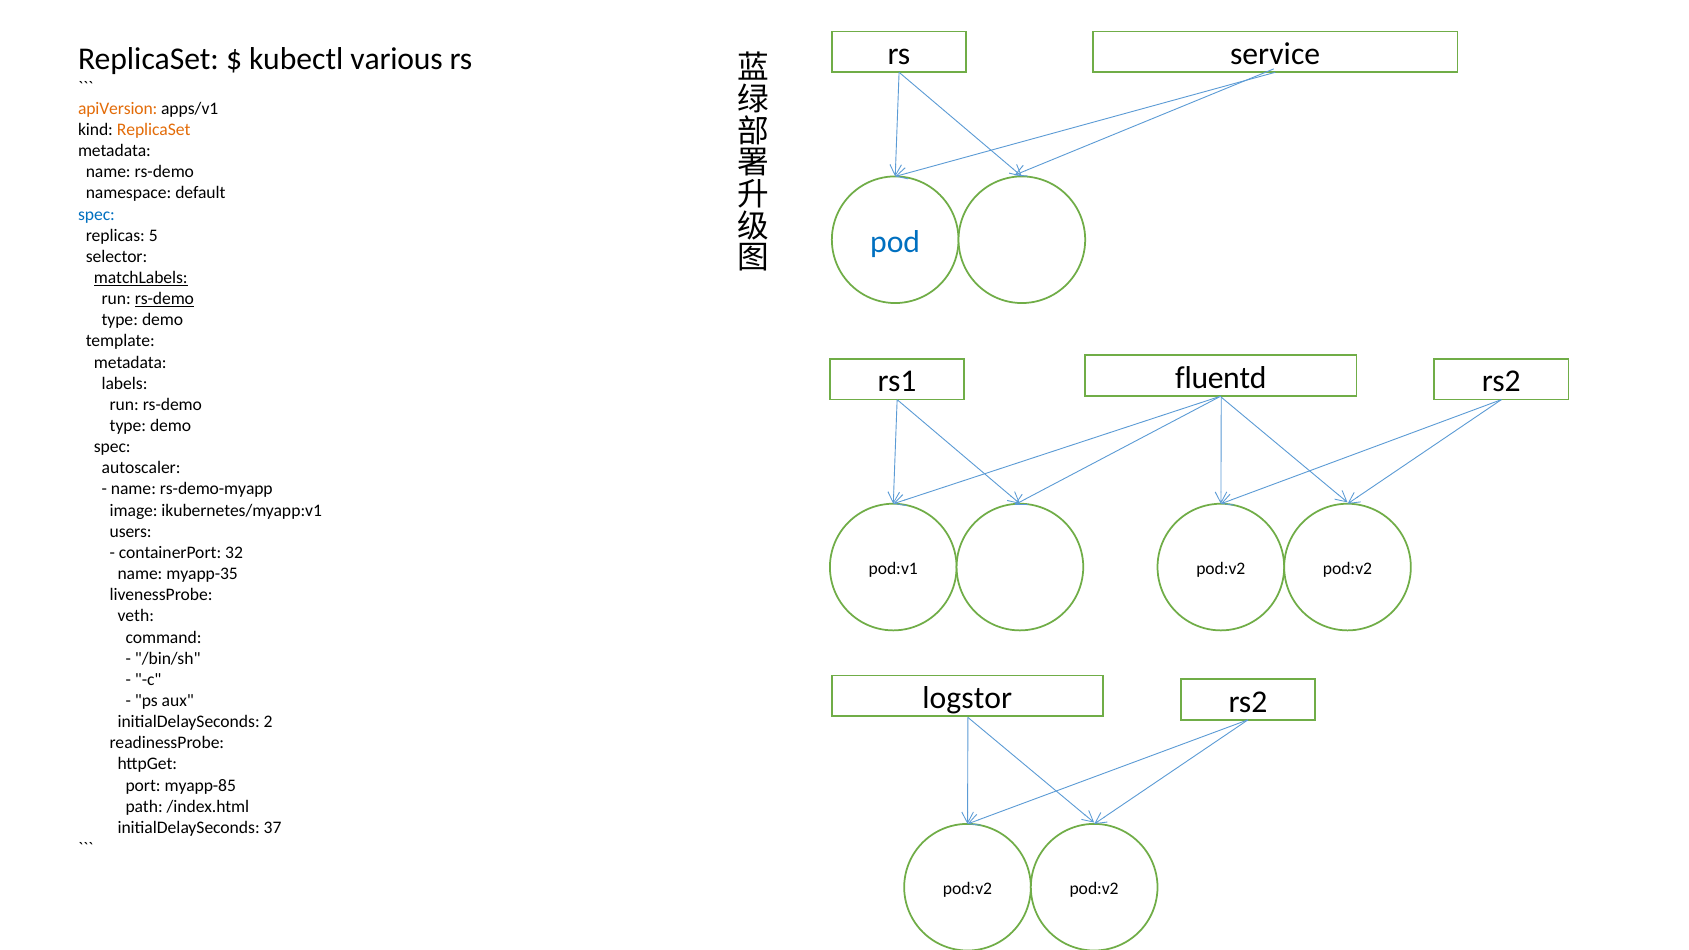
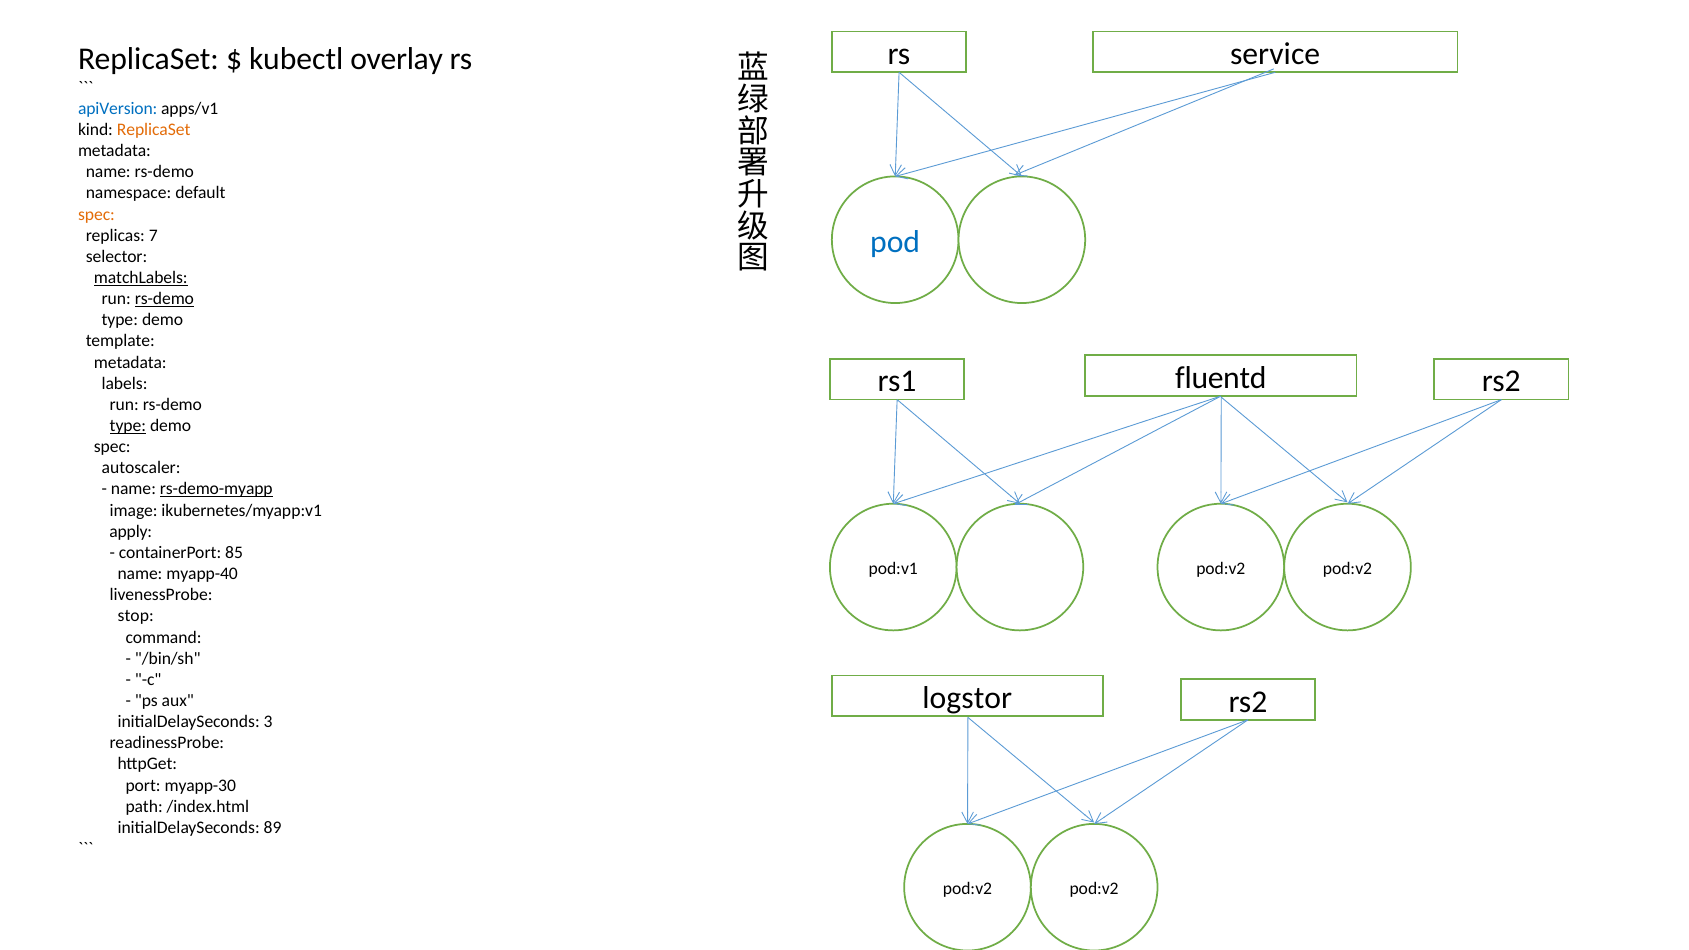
various: various -> overlay (397, 59)
apiVersion colour: orange -> blue (118, 109)
spec colour: blue -> orange (96, 214)
5: 5 -> 7 (153, 235)
type underline: none -> present (128, 426)
rs-demo-myapp underline: none -> present (216, 489)
users: users -> apply (131, 532)
32: 32 -> 85 (234, 553)
myapp-35: myapp-35 -> myapp-40 (202, 574)
veth: veth -> stop (136, 616)
2: 2 -> 3 (268, 722)
myapp-85: myapp-85 -> myapp-30 (200, 785)
37: 37 -> 89 (273, 828)
